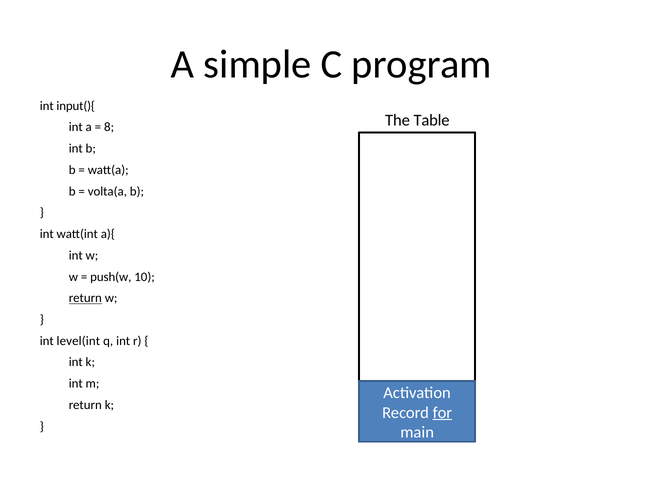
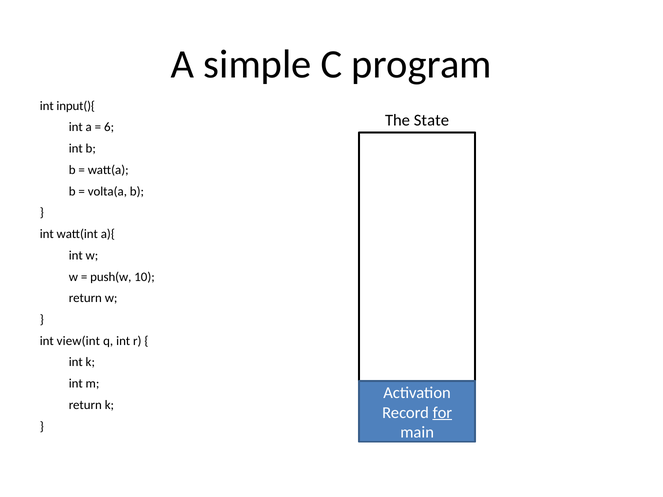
Table: Table -> State (431, 120)
8: 8 -> 6 (109, 127)
return underline: present -> none (85, 298)
level(int: level(int -> view(int (78, 341)
